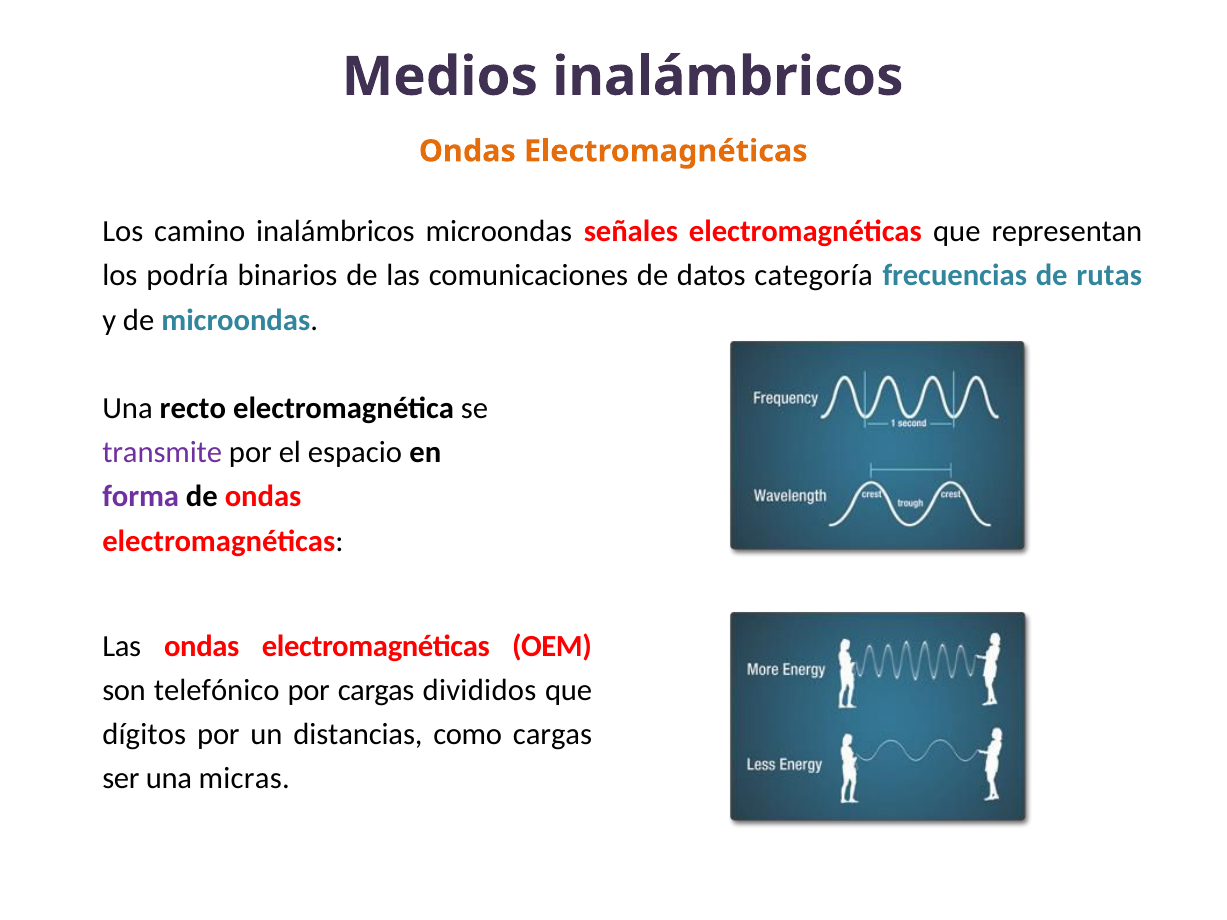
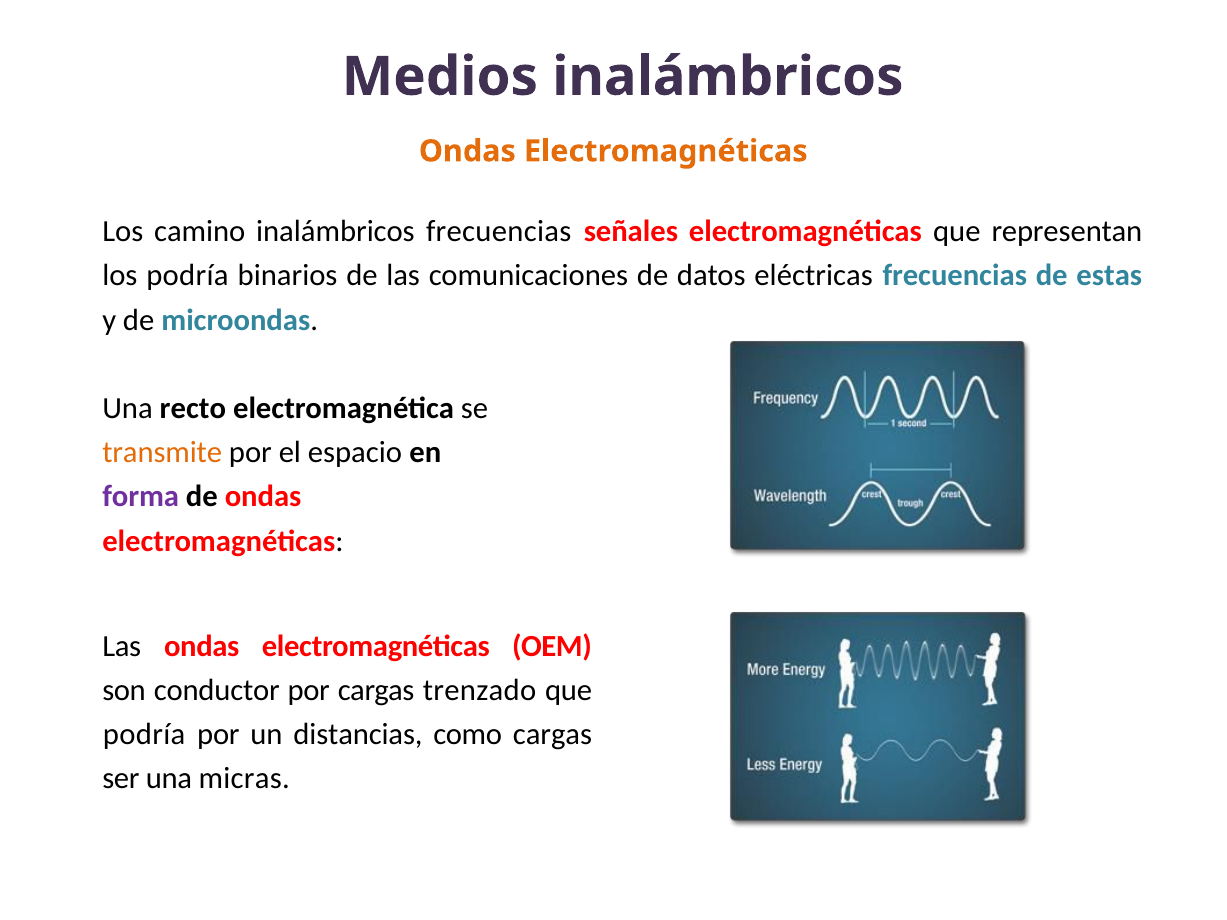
inalámbricos microondas: microondas -> frecuencias (499, 232)
categoría: categoría -> eléctricas (814, 276)
rutas: rutas -> estas (1109, 276)
transmite colour: purple -> orange (162, 453)
telefónico: telefónico -> conductor (217, 690)
divididos: divididos -> trenzado (480, 690)
dígitos: dígitos -> podría (144, 735)
